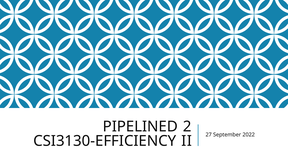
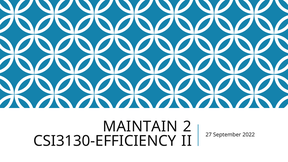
PIPELINED: PIPELINED -> MAINTAIN (140, 127)
